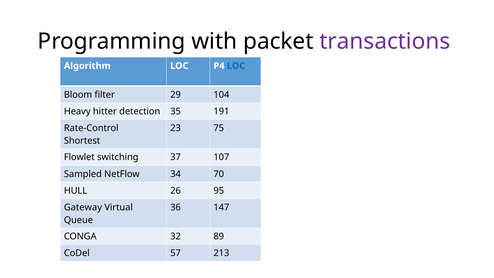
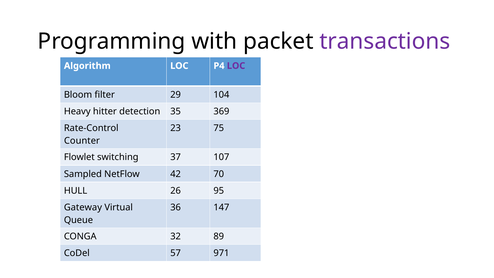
LOC colour: blue -> purple (236, 66)
191: 191 -> 369 (221, 111)
Shortest: Shortest -> Counter (82, 141)
34: 34 -> 42 (176, 174)
213: 213 -> 971 (221, 253)
